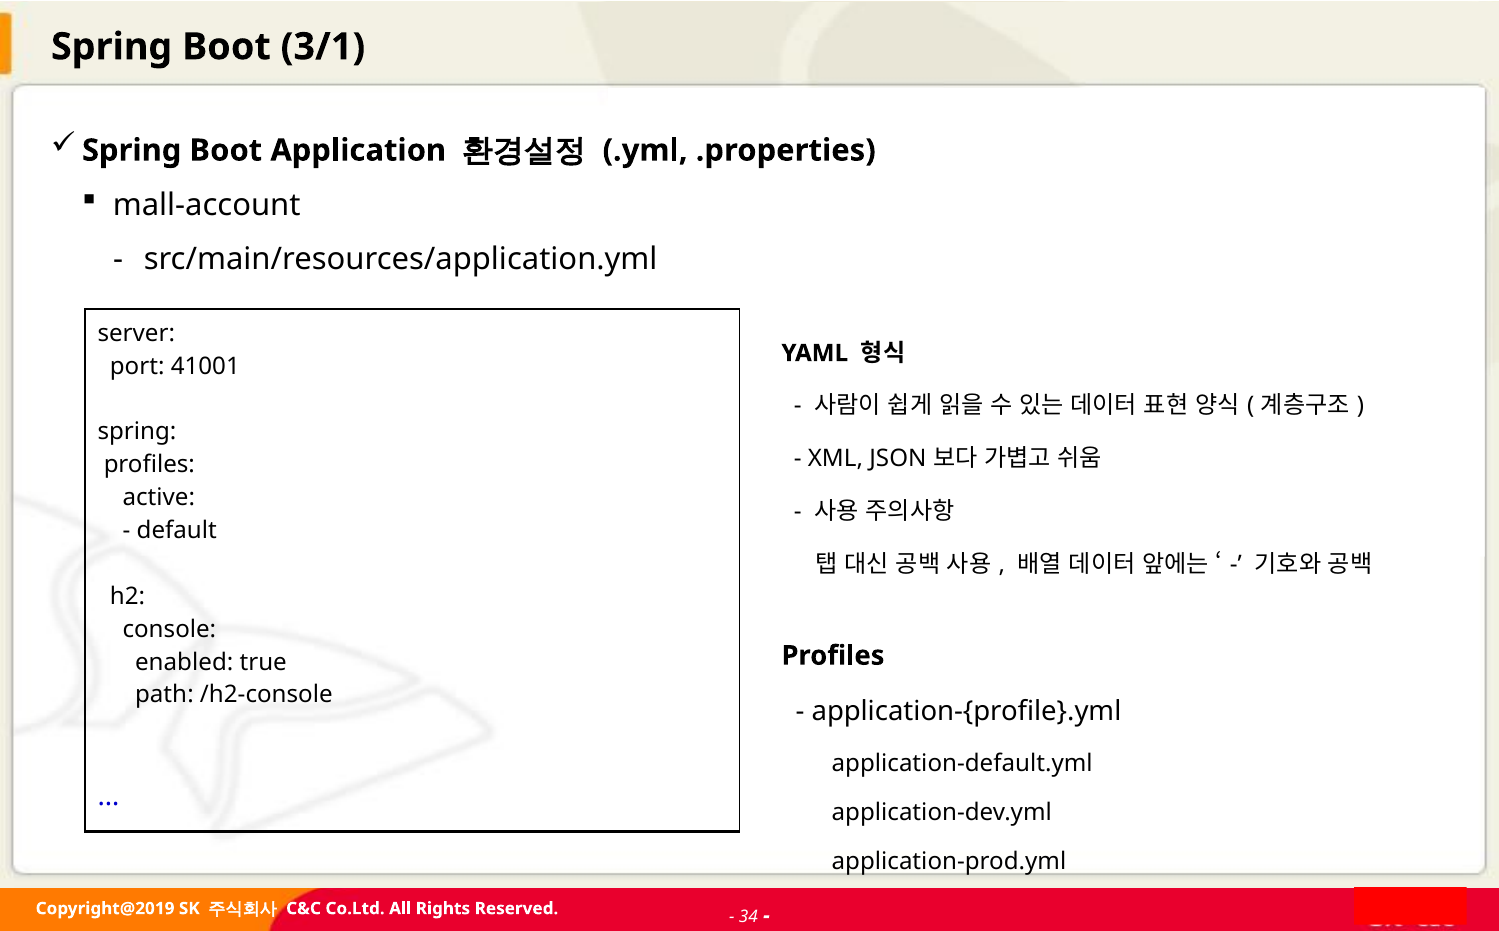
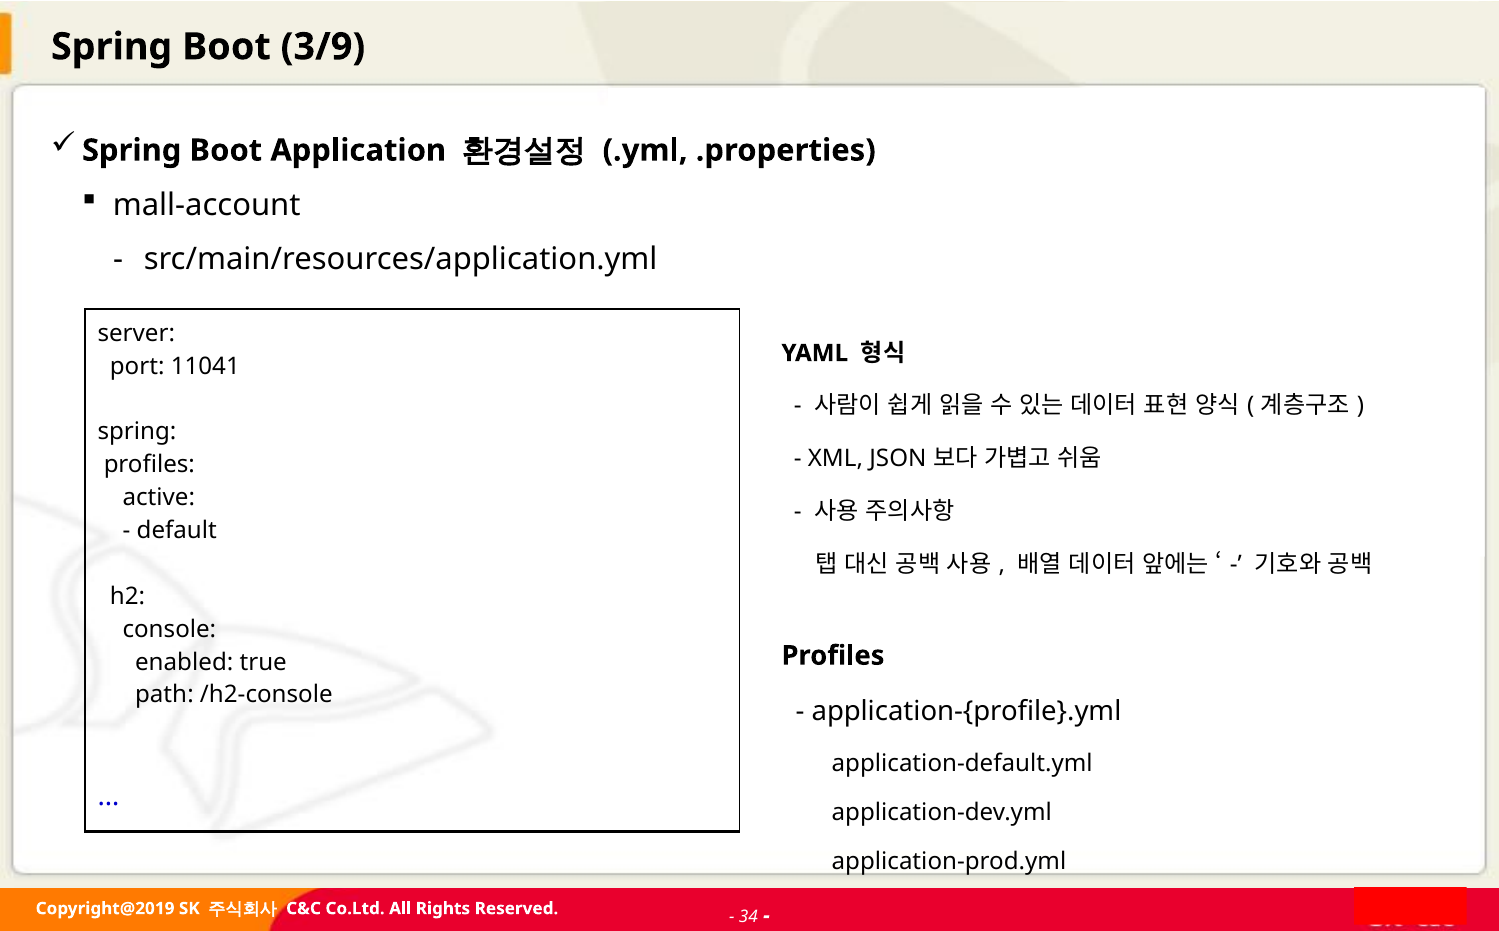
3/1: 3/1 -> 3/9 (323, 47)
41001: 41001 -> 11041 (205, 366)
